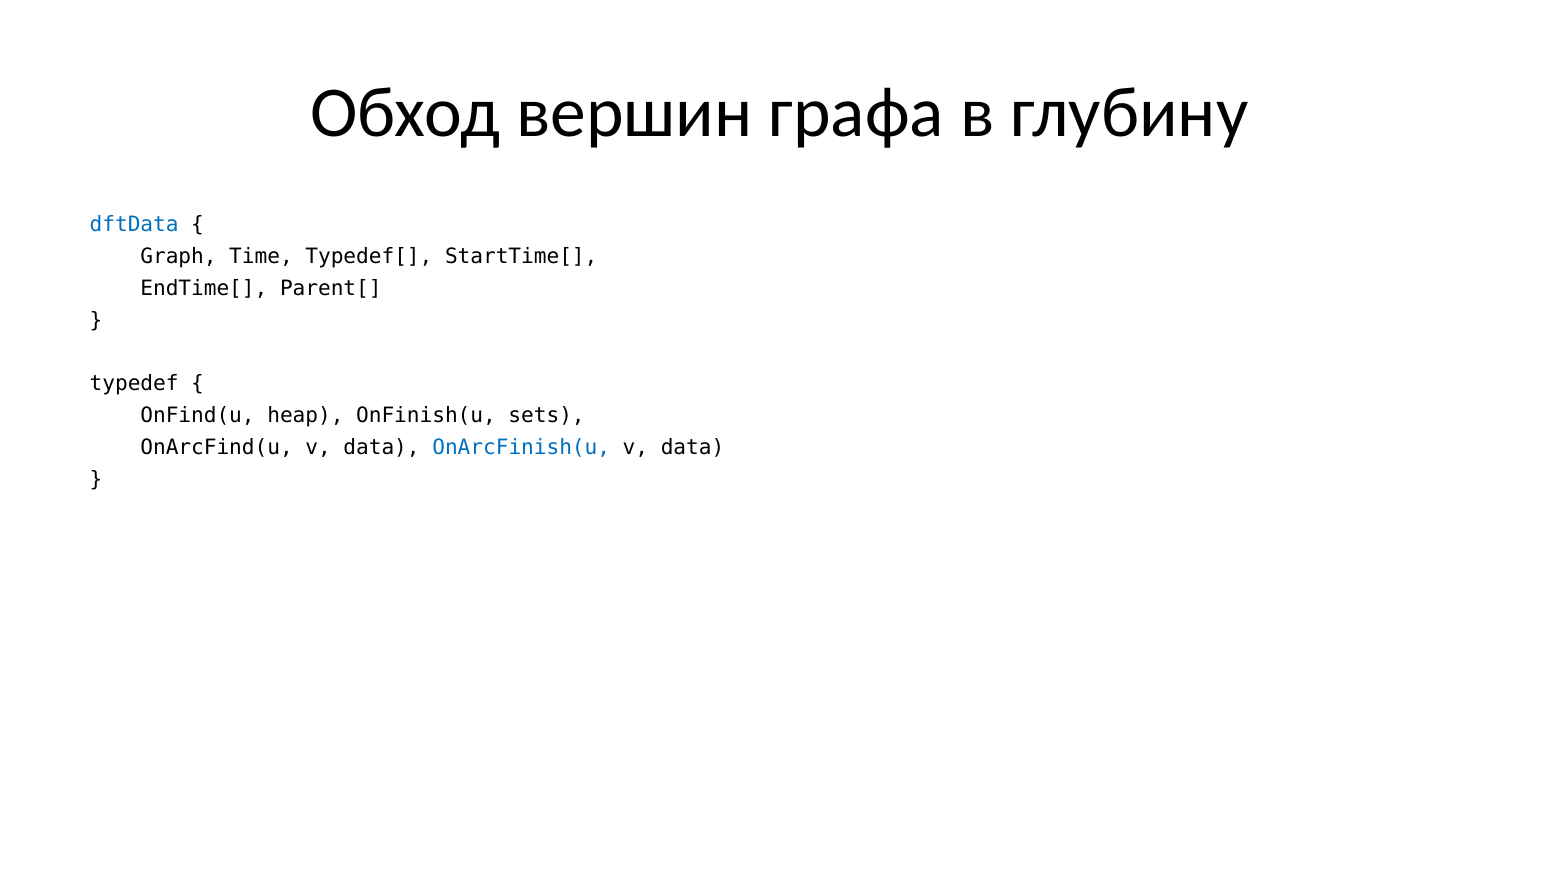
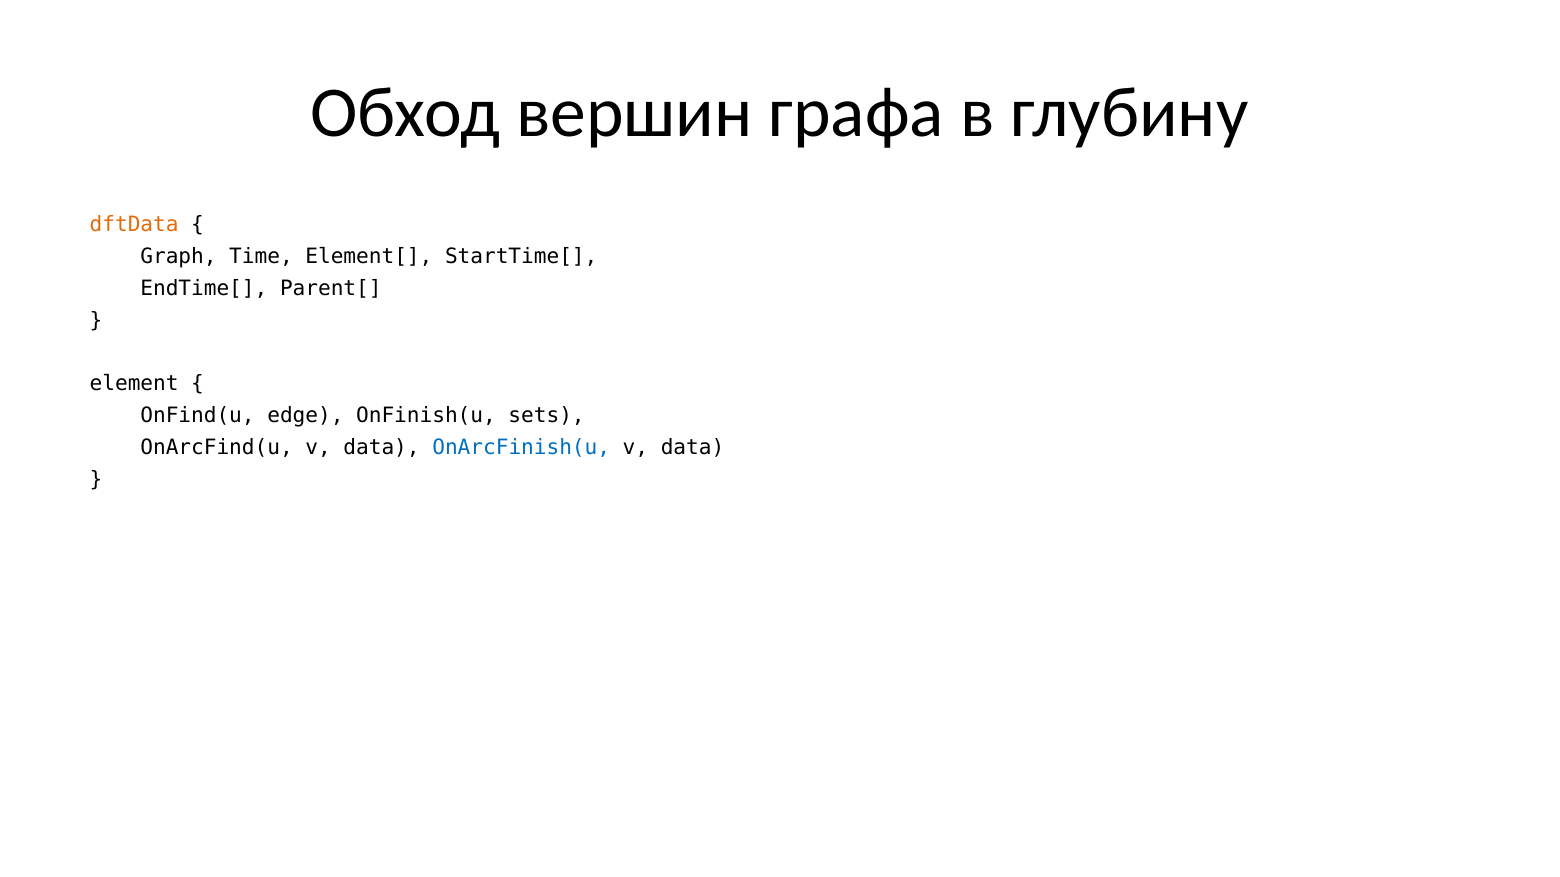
dftData colour: blue -> orange (134, 225)
Typedef[: Typedef[ -> Element[ (369, 257)
typedef: typedef -> element (134, 384)
heap: heap -> edge (305, 416)
